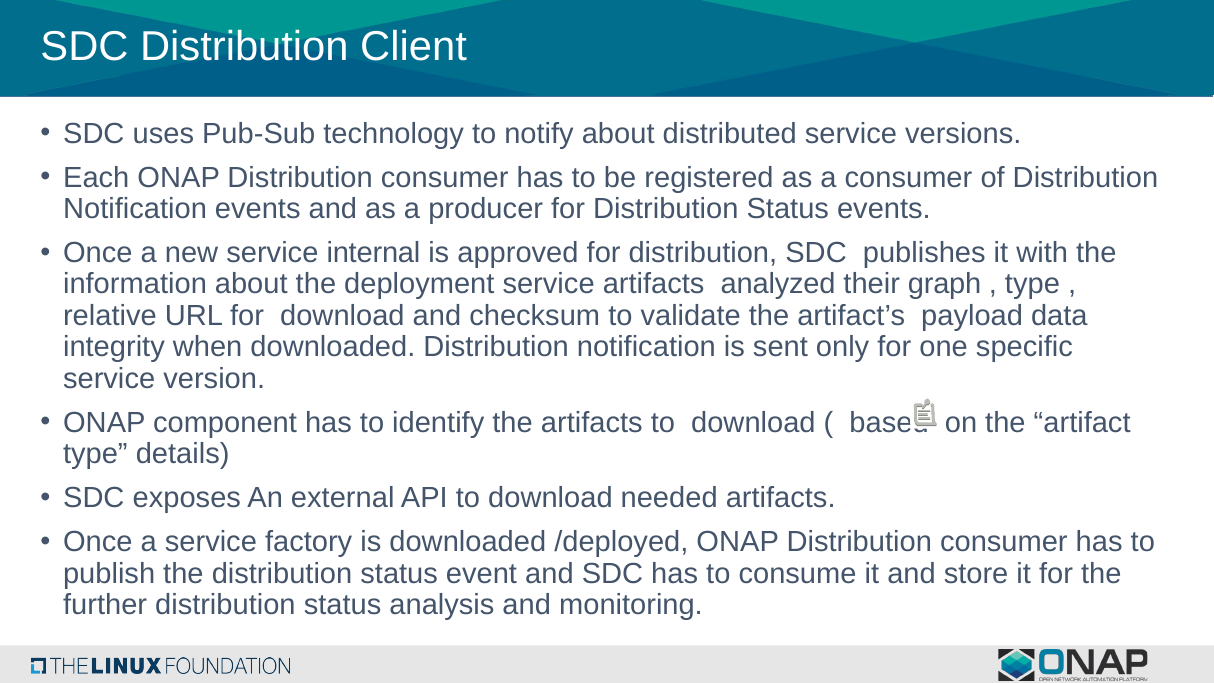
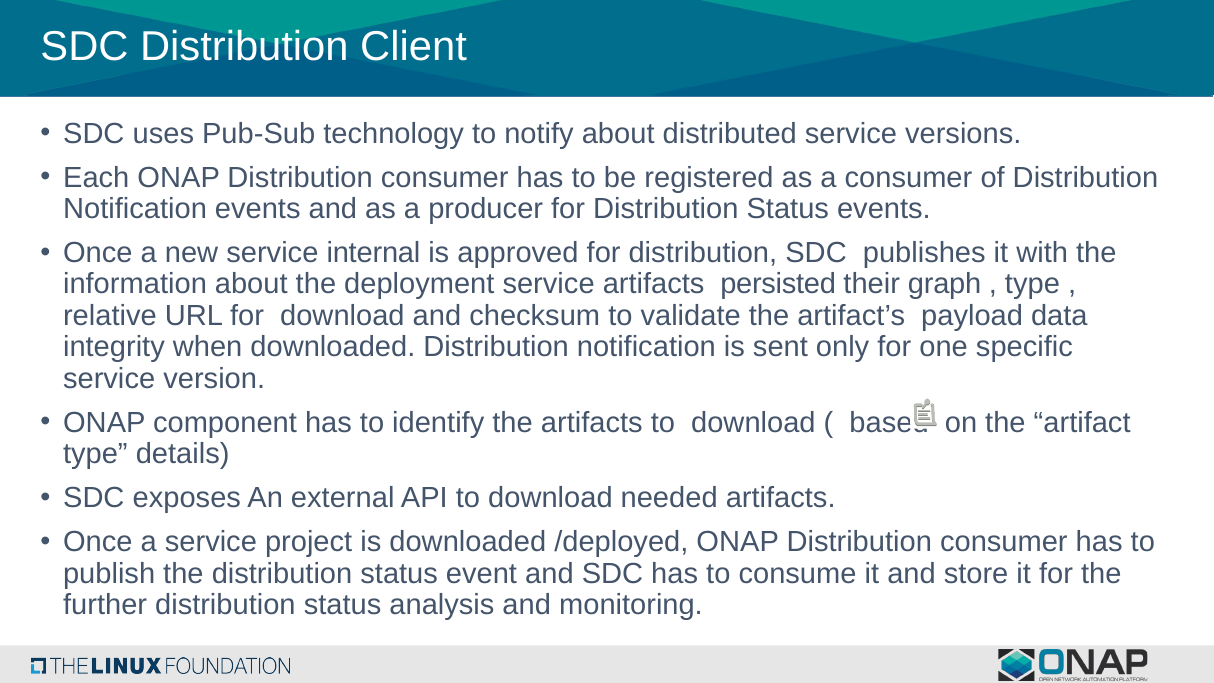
analyzed: analyzed -> persisted (778, 284)
factory: factory -> project (309, 542)
